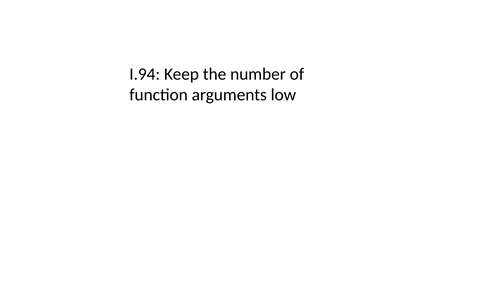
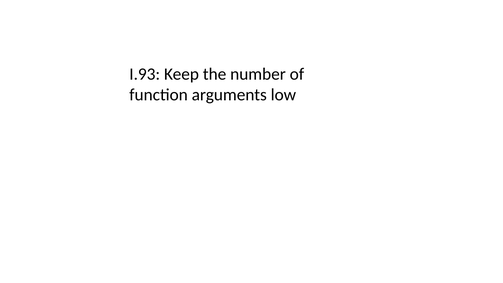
I.94: I.94 -> I.93 (145, 74)
